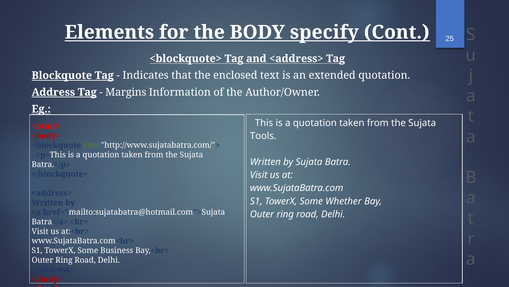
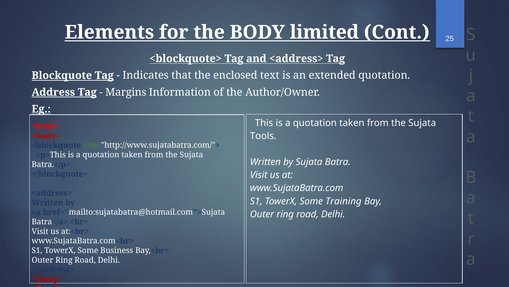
specify: specify -> limited (324, 32)
Whether: Whether -> Training (344, 201)
